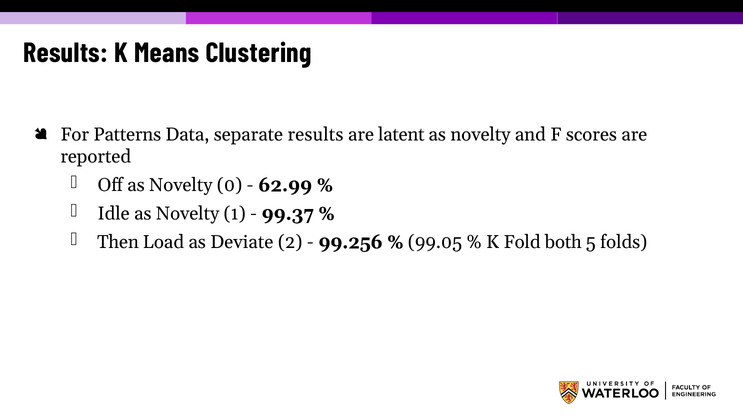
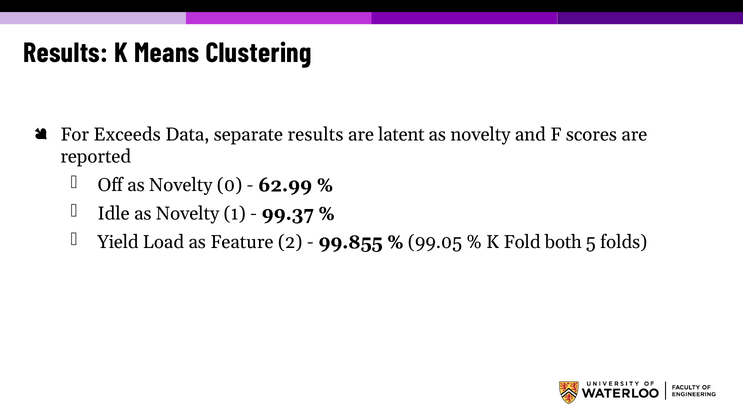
Patterns: Patterns -> Exceeds (127, 134)
Then: Then -> Yield (118, 242)
Deviate: Deviate -> Feature (242, 242)
99.256: 99.256 -> 99.855 (351, 242)
